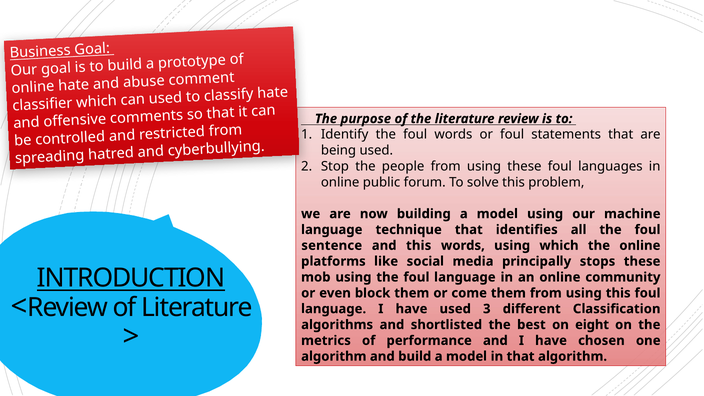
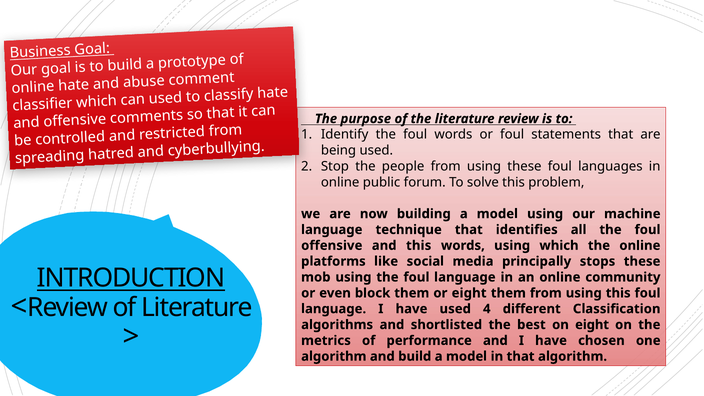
sentence: sentence -> offensive (332, 246)
or come: come -> eight (469, 293)
3: 3 -> 4 (487, 309)
